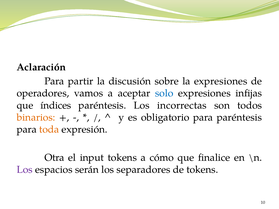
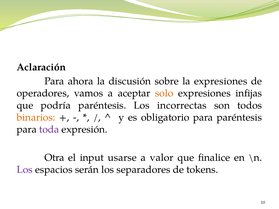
partir: partir -> ahora (81, 81)
solo colour: blue -> orange (164, 93)
índices: índices -> podría (56, 105)
toda colour: orange -> purple (49, 130)
input tokens: tokens -> usarse (122, 158)
cómo: cómo -> valor (162, 158)
